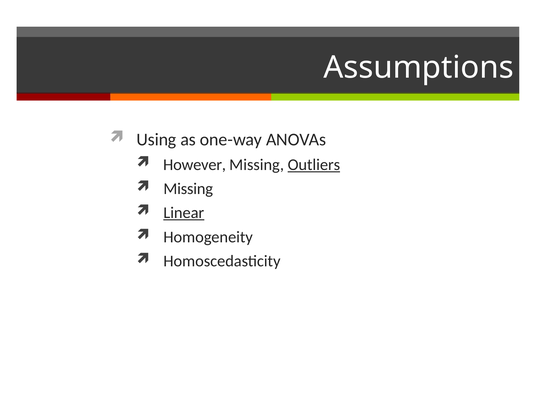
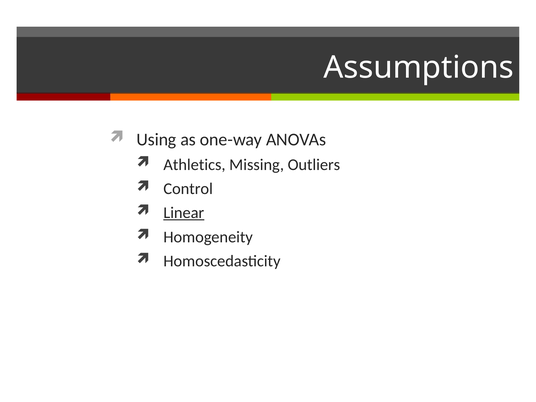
However: However -> Athletics (194, 165)
Outliers underline: present -> none (314, 165)
Missing: Missing -> Control (188, 189)
